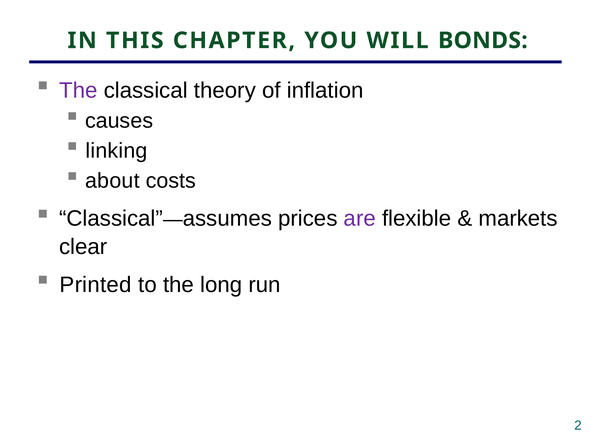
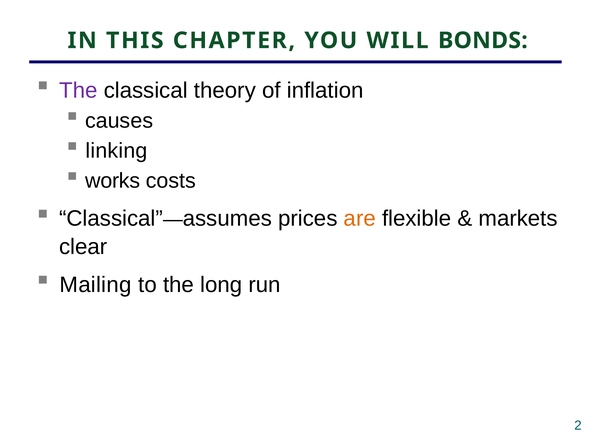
about: about -> works (113, 181)
are colour: purple -> orange (360, 218)
Printed: Printed -> Mailing (96, 285)
